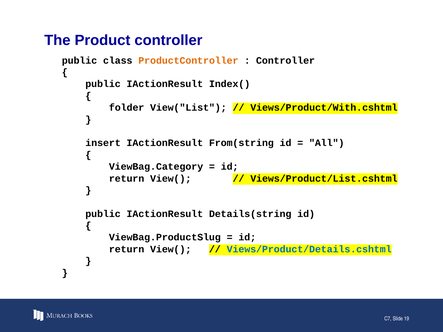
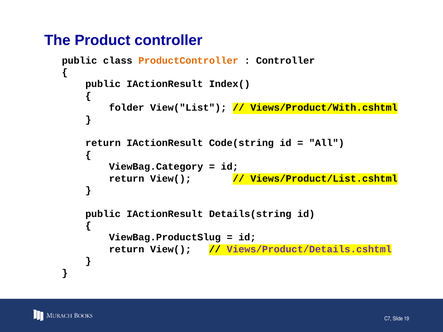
insert: insert -> return (103, 143)
From(string: From(string -> Code(string (241, 143)
Views/Product/Details.cshtml colour: blue -> purple (309, 249)
